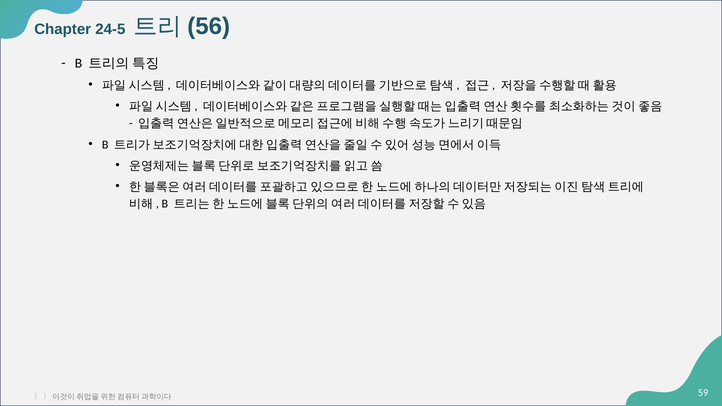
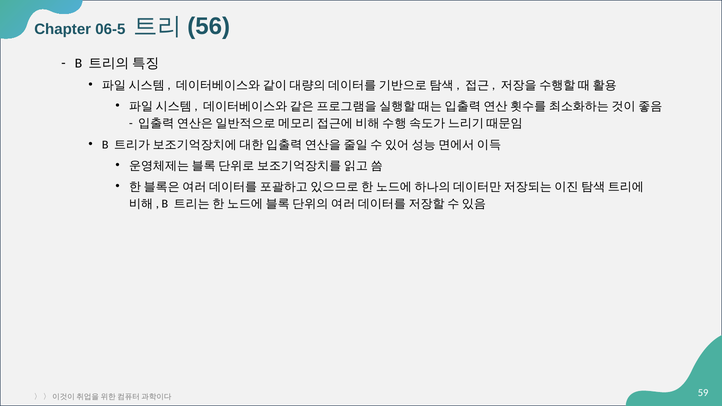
24-5: 24-5 -> 06-5 (110, 29)
